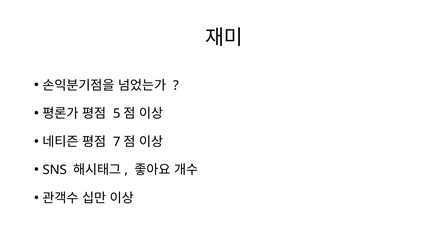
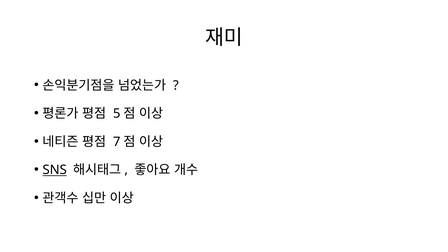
SNS underline: none -> present (55, 170)
